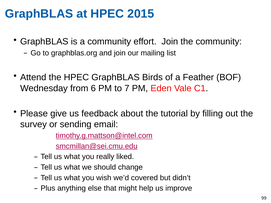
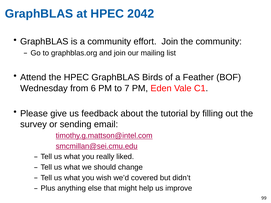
2015: 2015 -> 2042 (141, 14)
